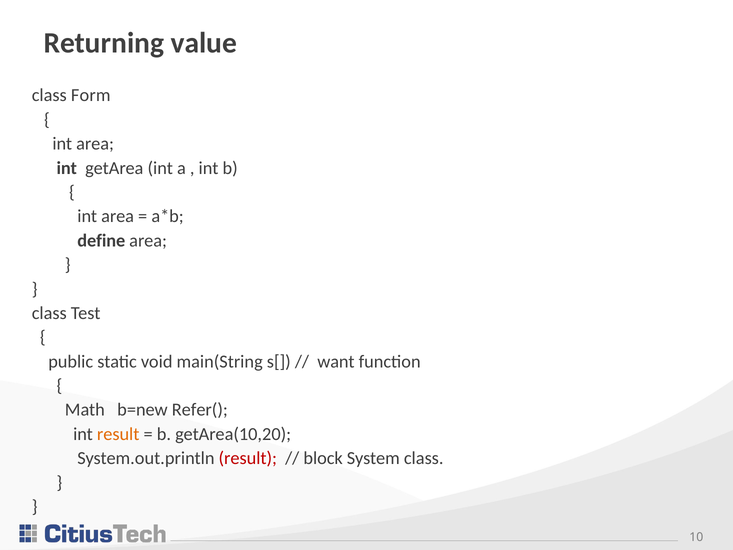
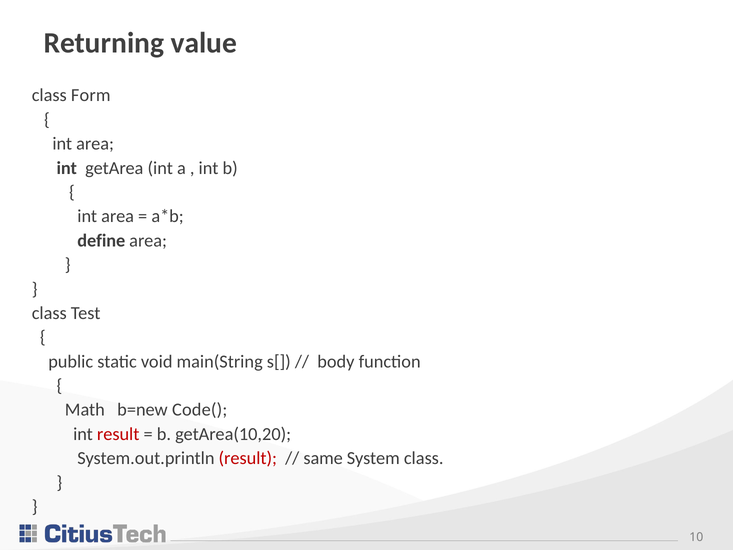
want: want -> body (336, 361)
Refer(: Refer( -> Code( (200, 410)
result colour: orange -> red (118, 434)
block: block -> same (323, 458)
